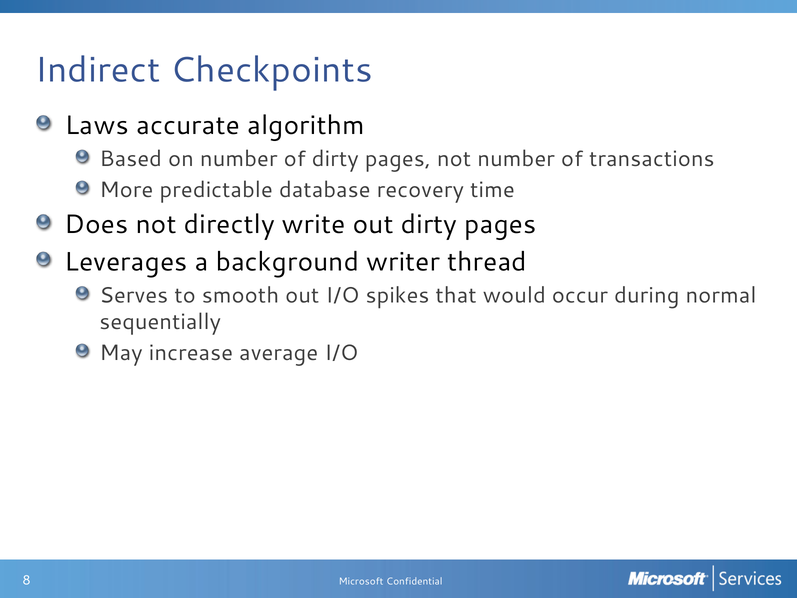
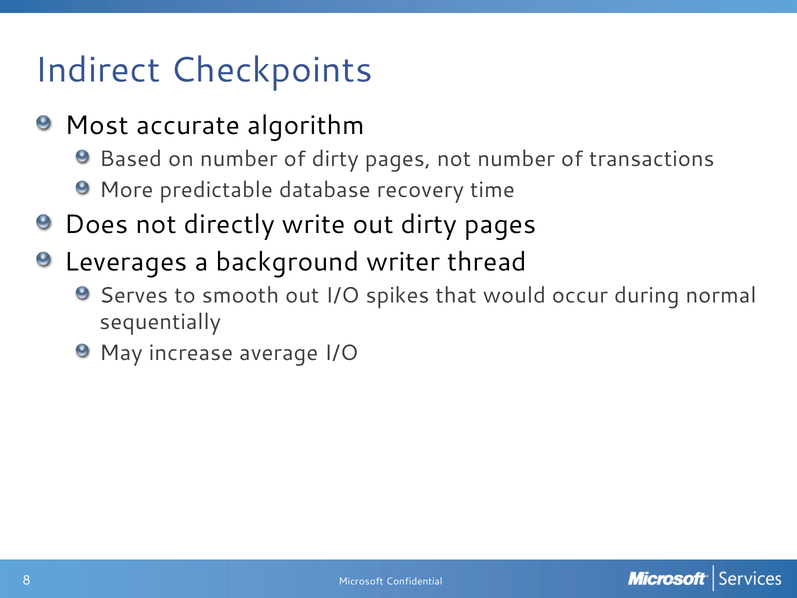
Laws: Laws -> Most (97, 125)
